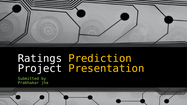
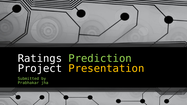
Prediction colour: yellow -> light green (100, 59)
